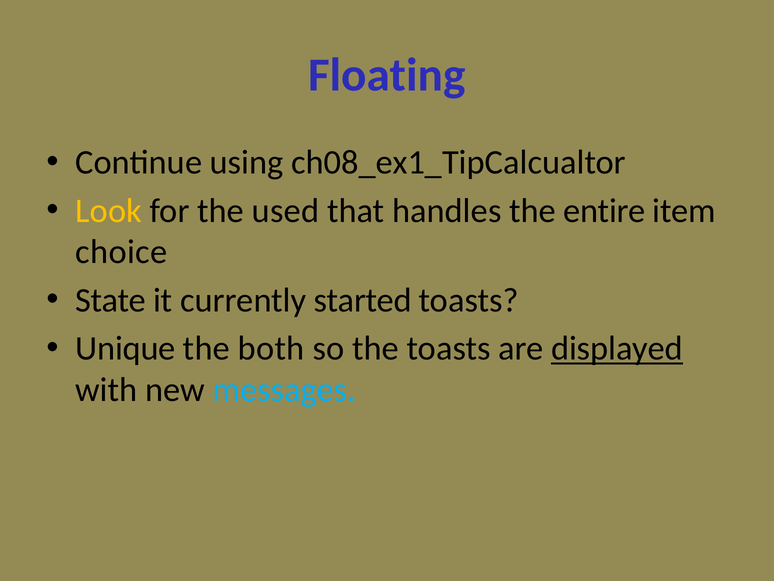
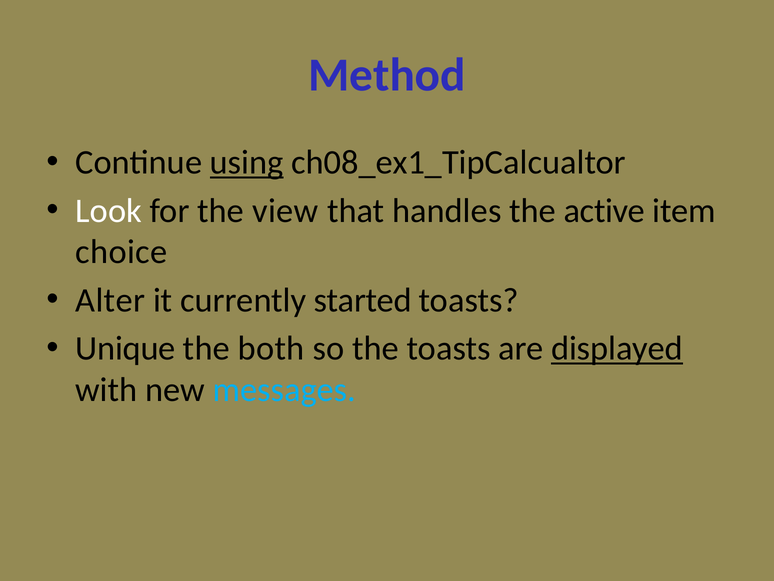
Floating: Floating -> Method (387, 75)
using underline: none -> present (247, 162)
Look colour: yellow -> white (109, 211)
used: used -> view (285, 211)
entire: entire -> active (604, 211)
State: State -> Alter (110, 300)
